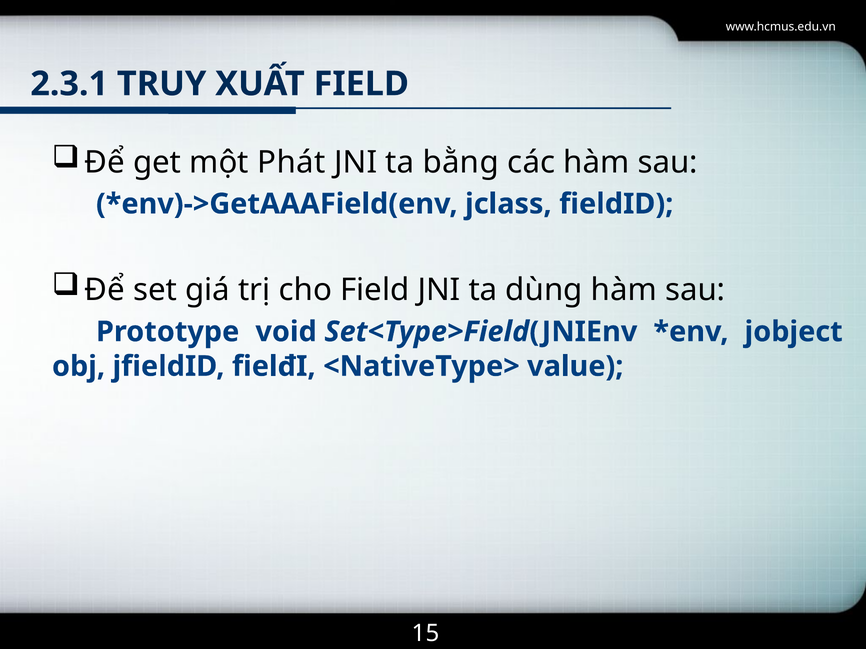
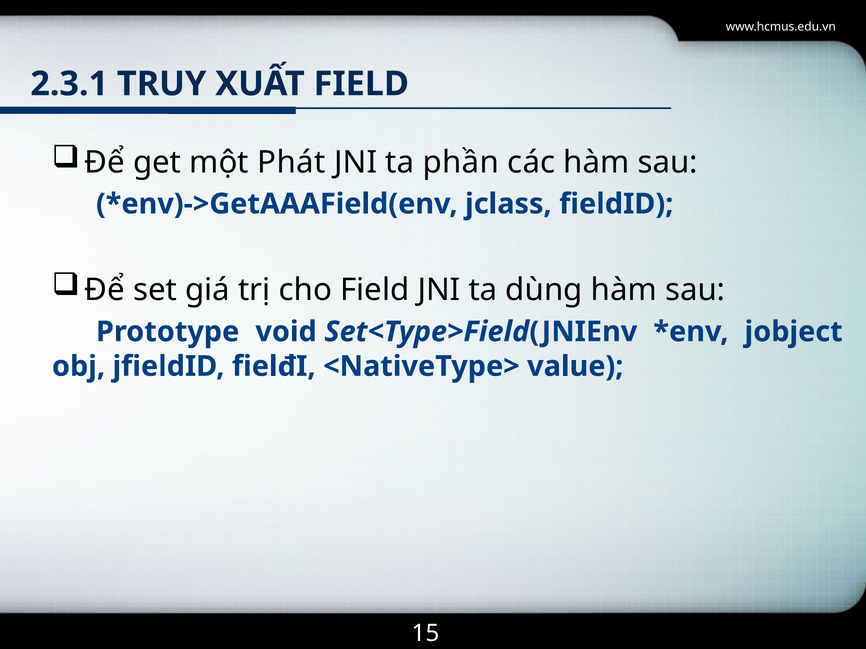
bằng: bằng -> phần (461, 162)
